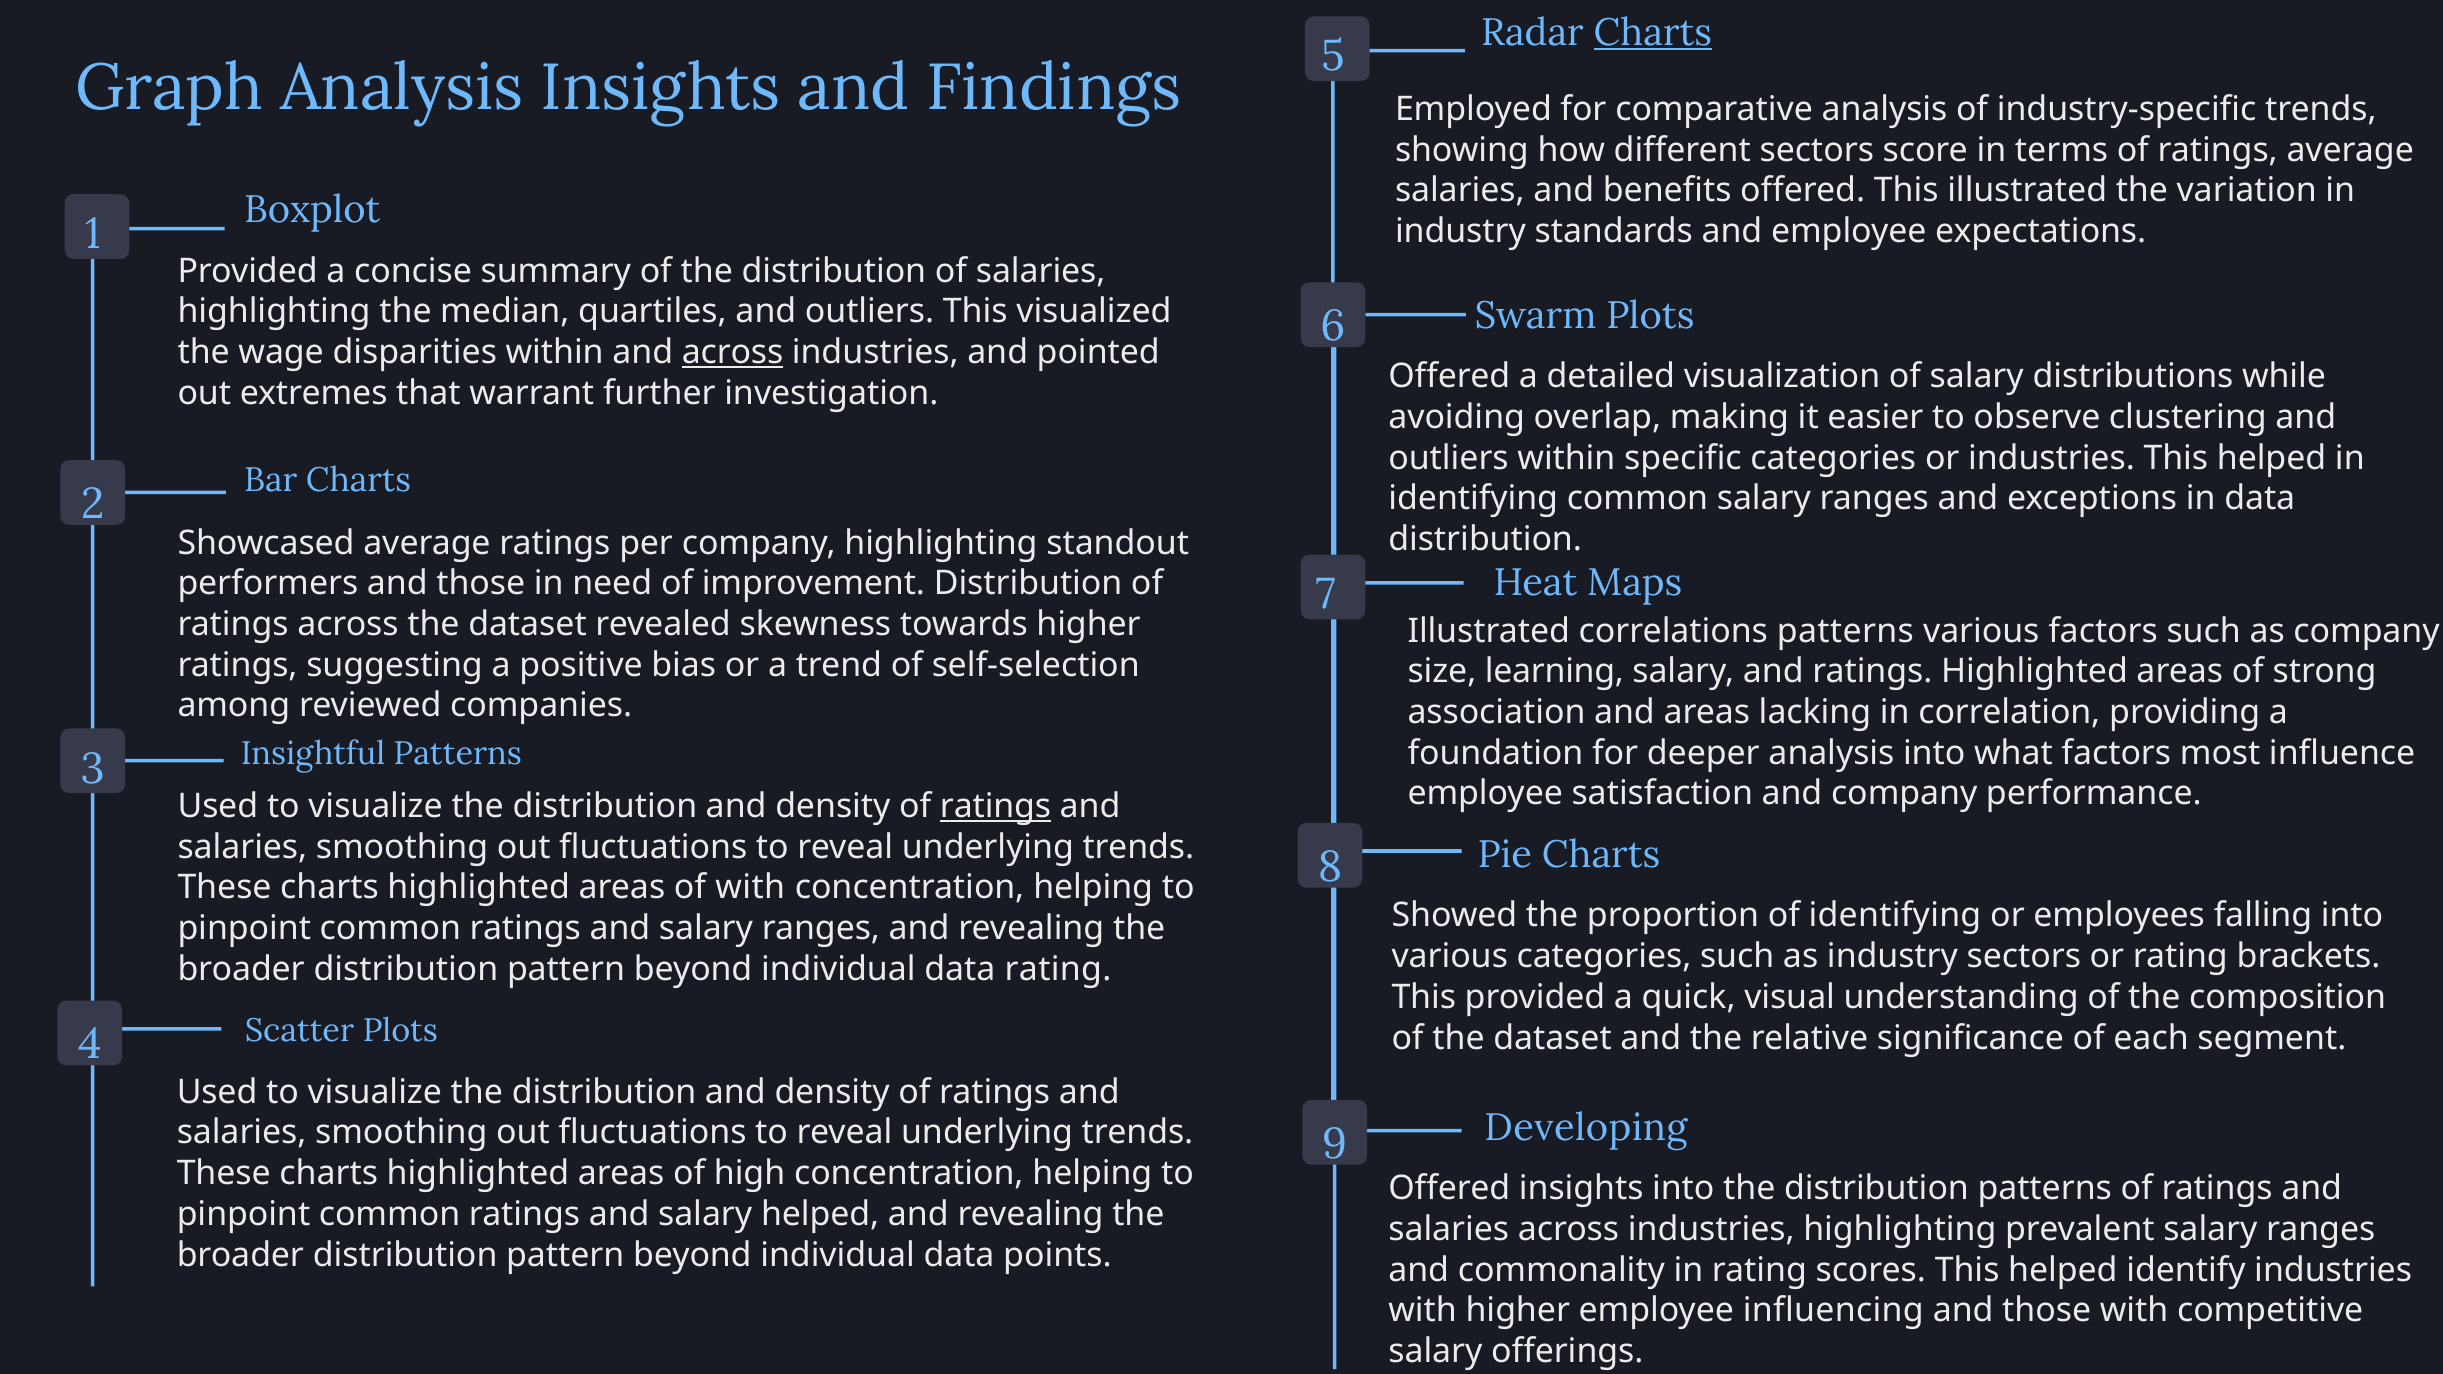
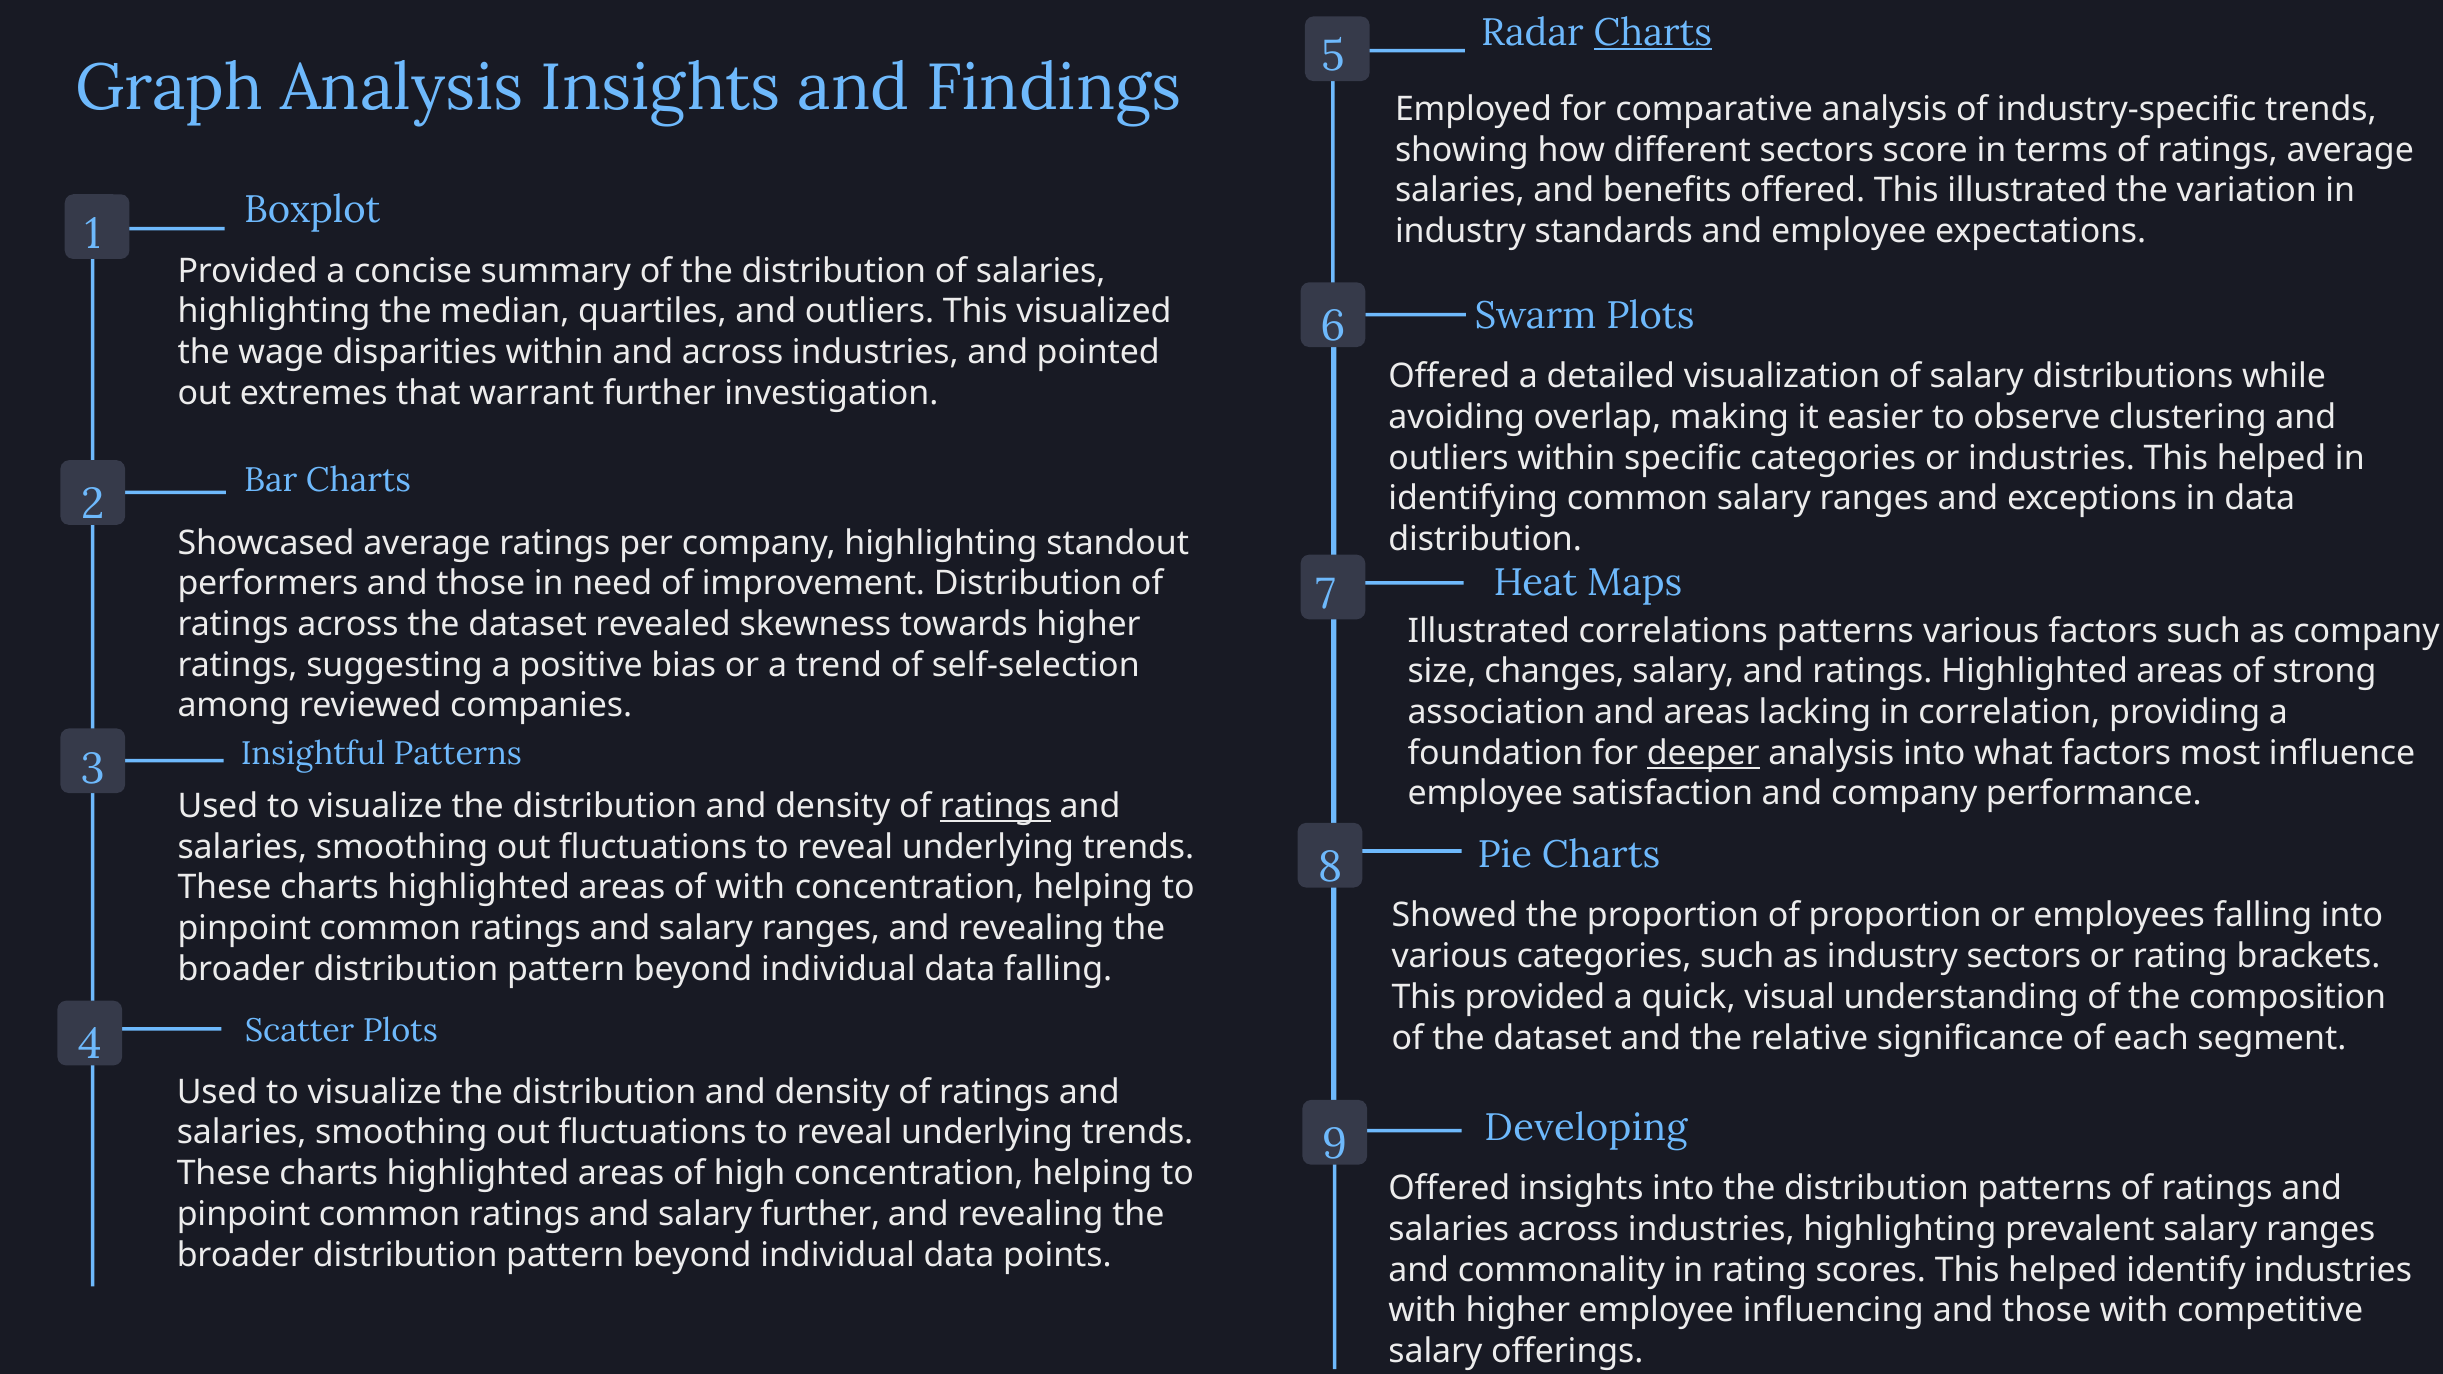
across underline: present -> none (733, 352)
learning: learning -> changes (1555, 672)
deeper underline: none -> present (1703, 753)
of identifying: identifying -> proportion (1895, 916)
data rating: rating -> falling (1058, 969)
salary helped: helped -> further (820, 1214)
